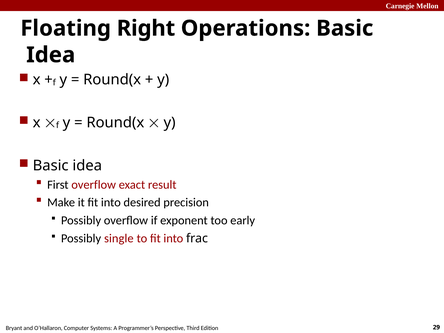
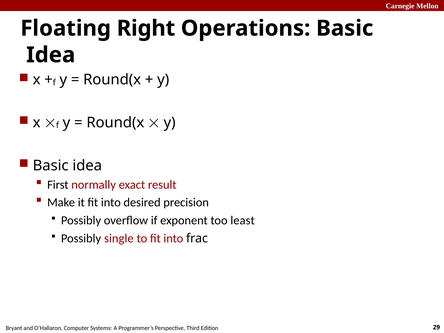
First overflow: overflow -> normally (94, 185)
early: early -> least (243, 220)
